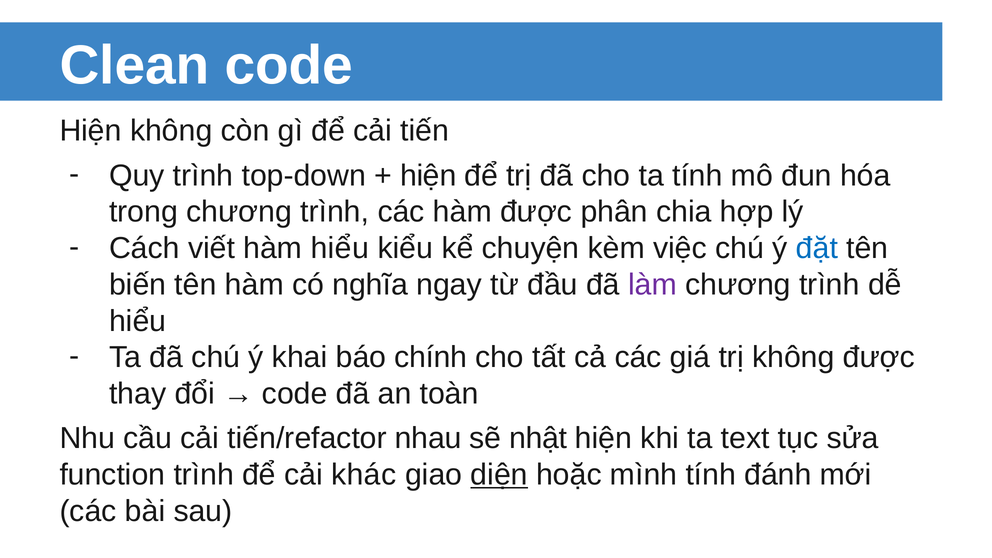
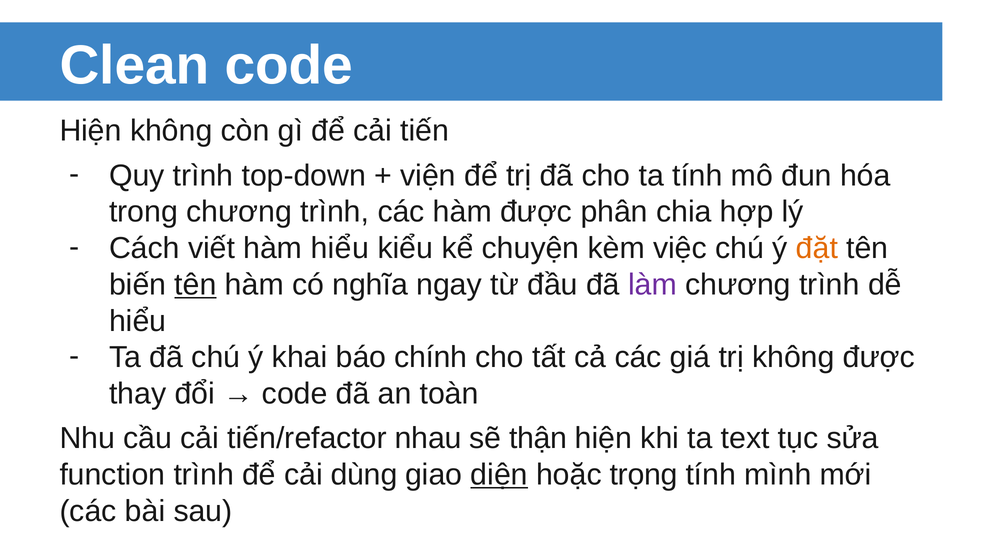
hiện: hiện -> viện (428, 176)
đặt colour: blue -> orange (817, 248)
tên underline: none -> present (196, 285)
nhật: nhật -> thận (538, 438)
khác: khác -> dùng (364, 475)
mình: mình -> trọng (644, 475)
đánh: đánh -> mình (778, 475)
